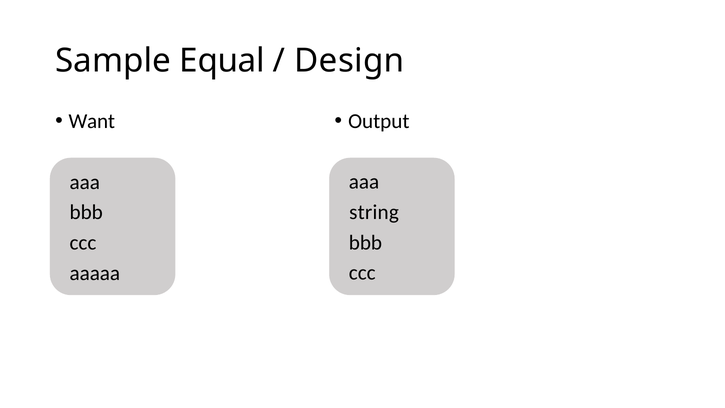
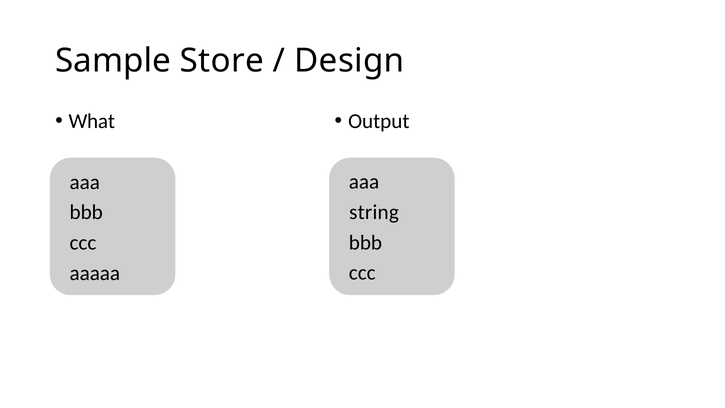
Equal: Equal -> Store (222, 61)
Want: Want -> What (92, 121)
